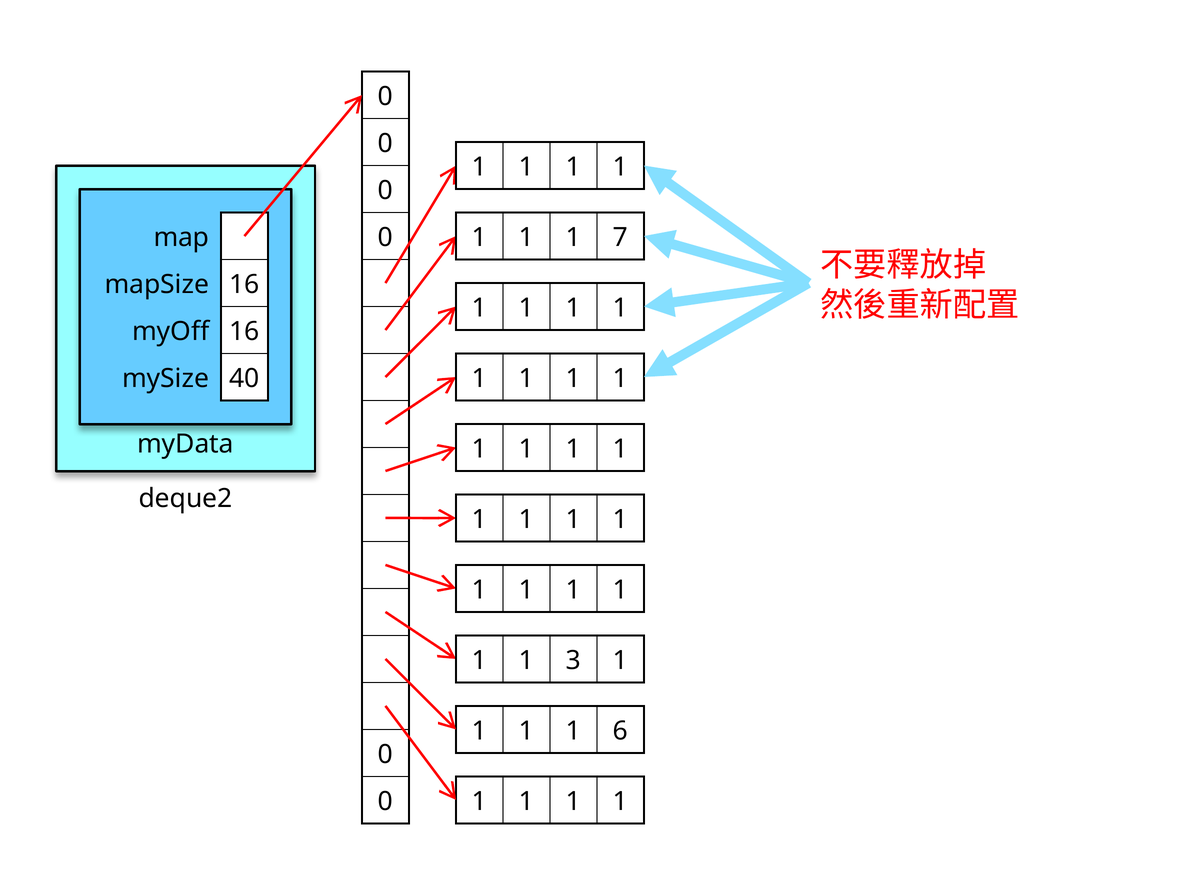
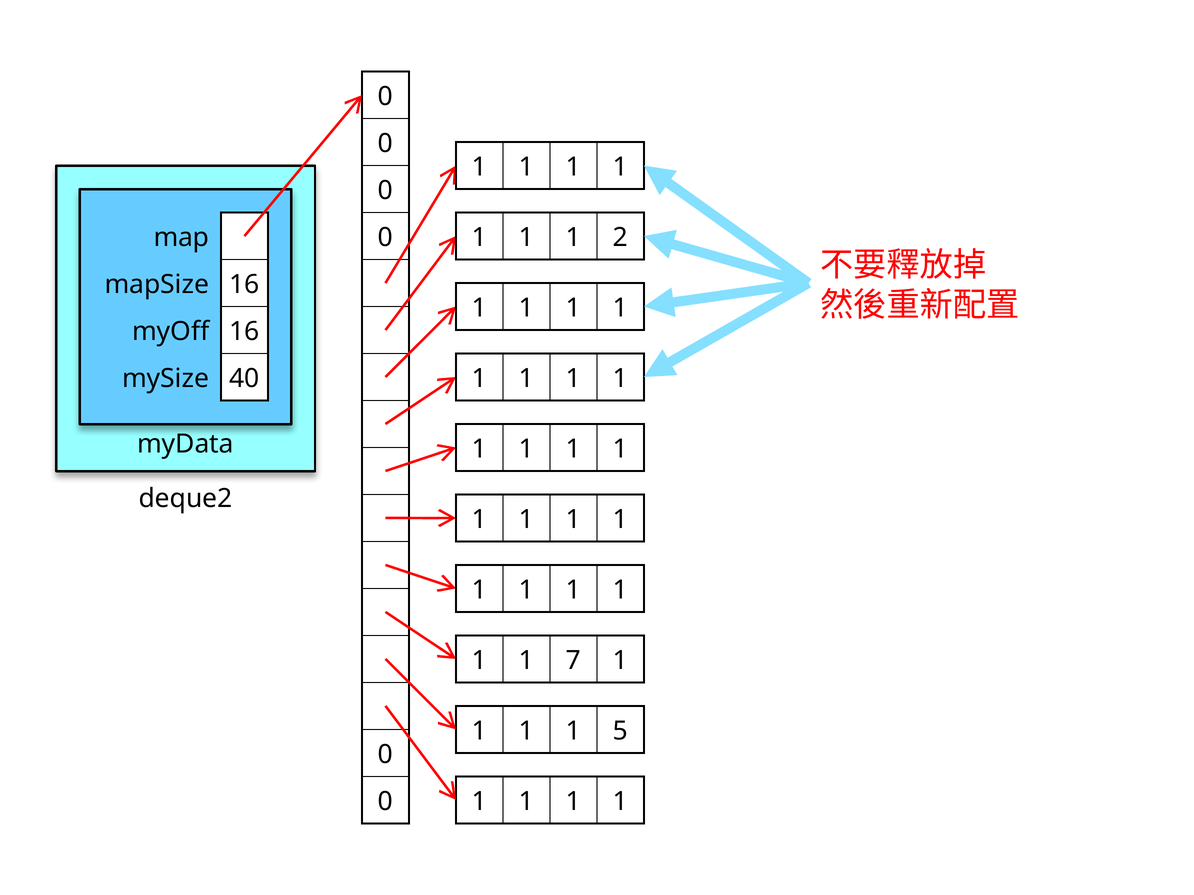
7: 7 -> 2 (621, 238)
3: 3 -> 7 (574, 661)
6: 6 -> 5 (621, 731)
